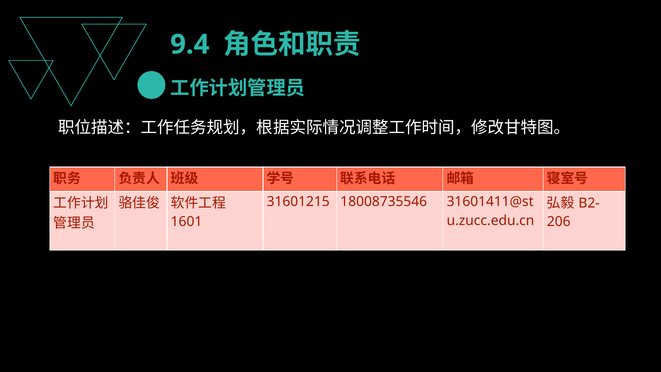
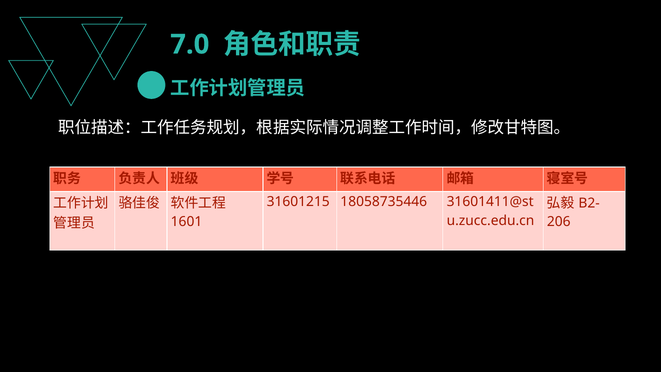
9.4: 9.4 -> 7.0 (190, 44)
18008735546: 18008735546 -> 18058735446 (384, 202)
